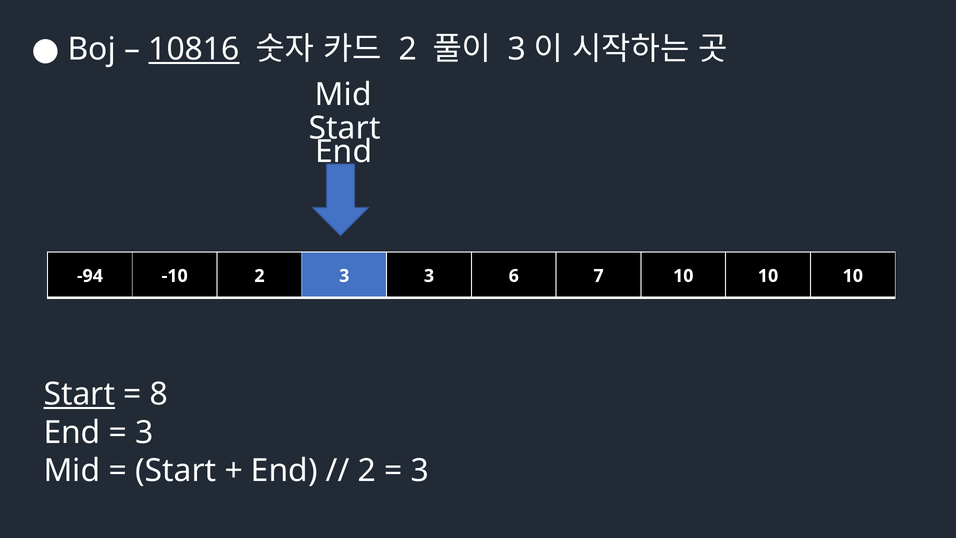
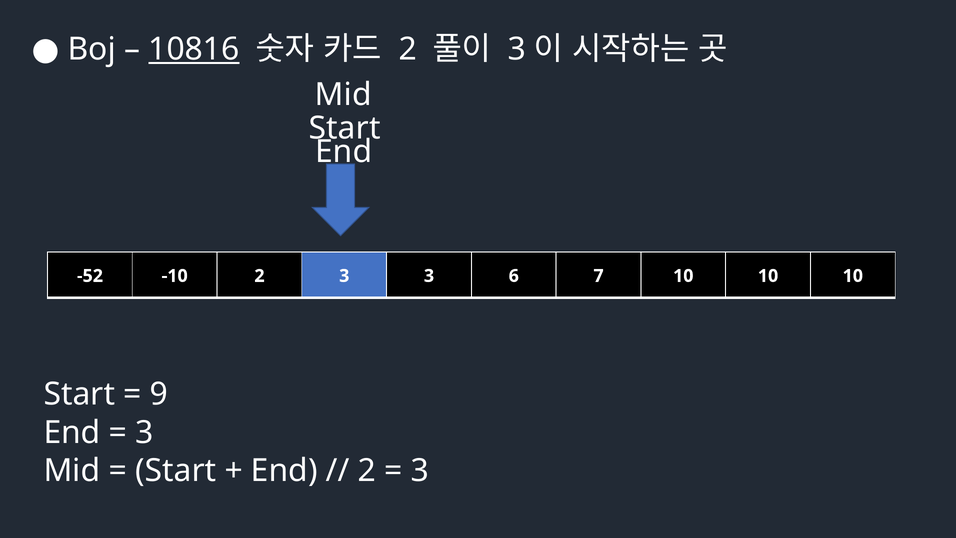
-94: -94 -> -52 (90, 276)
Start underline: present -> none (79, 394)
8: 8 -> 9 (159, 394)
